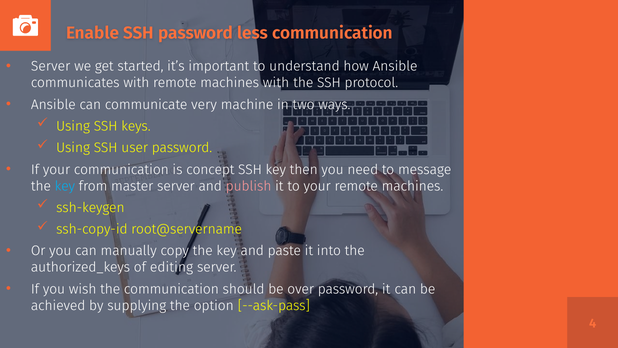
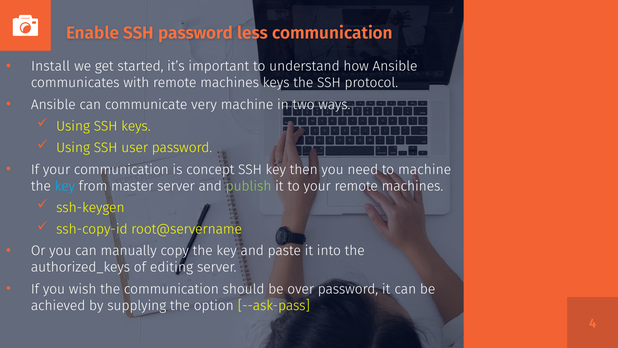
Server: Server -> Install (51, 66)
machines with: with -> keys (276, 83)
to message: message -> machine (425, 169)
publish colour: pink -> light green (249, 186)
